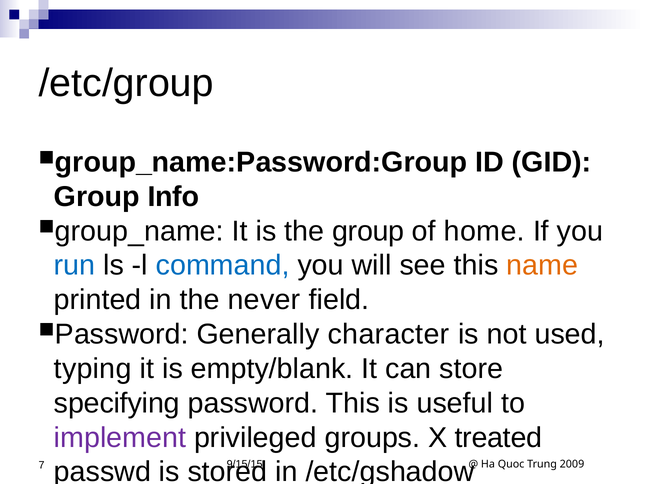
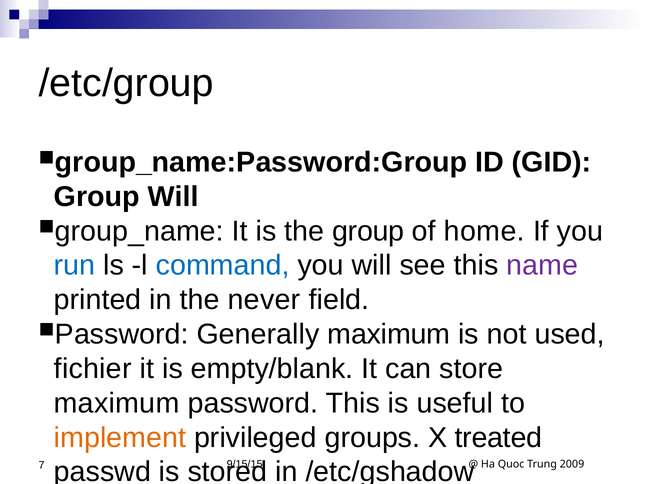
Group Info: Info -> Will (173, 197)
name colour: orange -> purple (542, 265)
Generally character: character -> maximum (389, 334)
typing: typing -> fichier (93, 369)
specifying: specifying -> maximum (117, 403)
implement colour: purple -> orange (120, 437)
